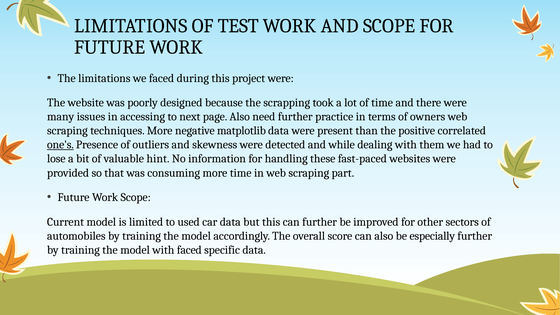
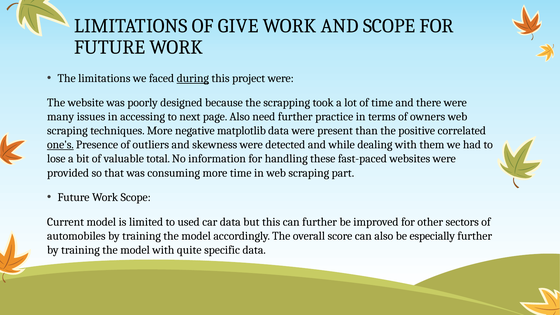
TEST: TEST -> GIVE (238, 26)
during underline: none -> present (193, 78)
hint: hint -> total (158, 159)
with faced: faced -> quite (189, 250)
